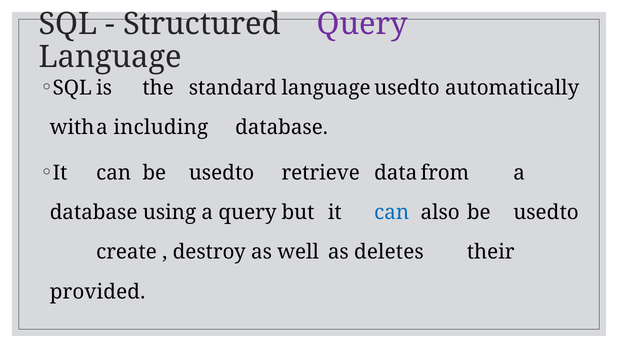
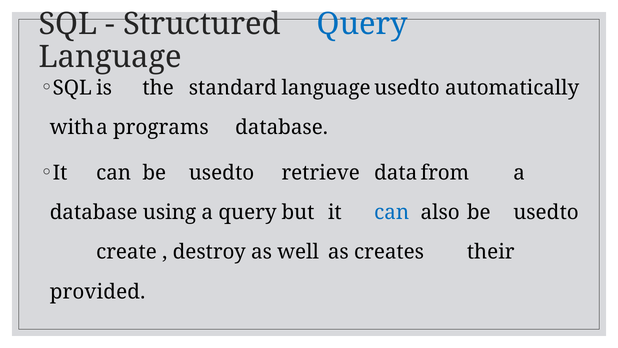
Query colour: purple -> blue (362, 24)
including: including -> programs (161, 127)
deletes: deletes -> creates (389, 252)
